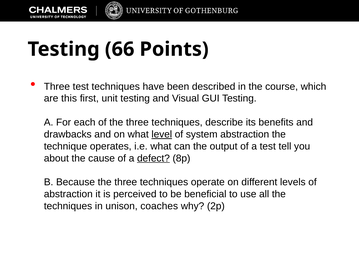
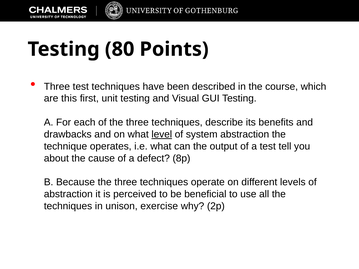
66: 66 -> 80 (120, 49)
defect underline: present -> none (153, 158)
coaches: coaches -> exercise (159, 206)
